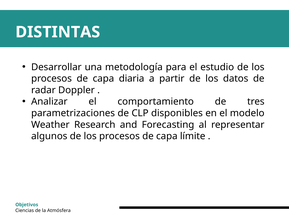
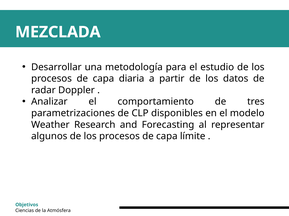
DISTINTAS: DISTINTAS -> MEZCLADA (58, 32)
